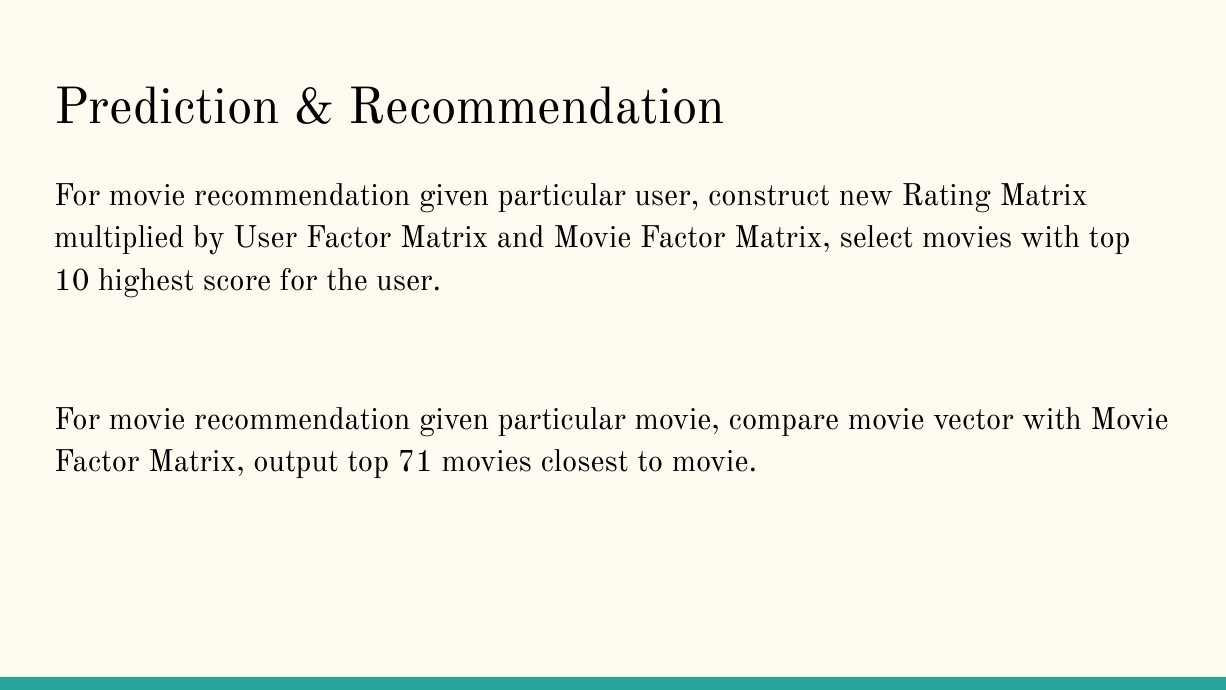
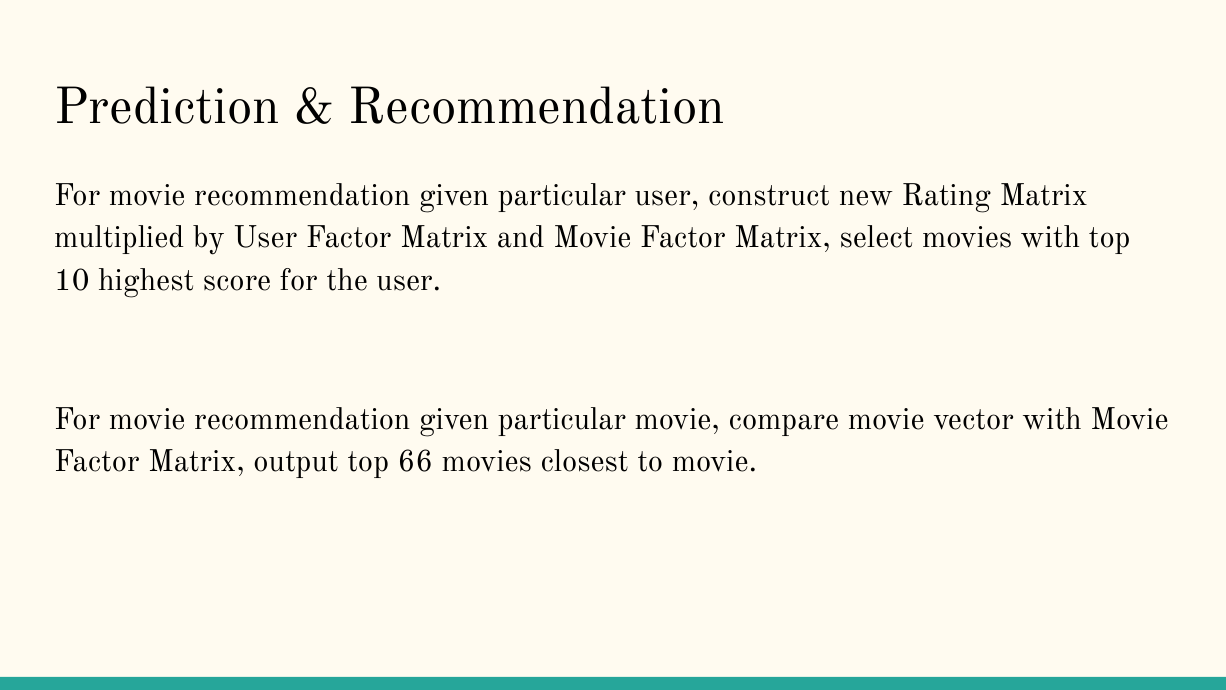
71: 71 -> 66 (415, 461)
